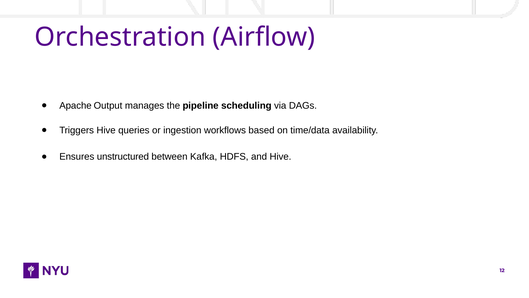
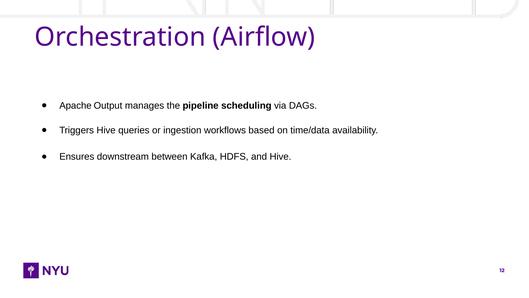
unstructured: unstructured -> downstream (123, 157)
